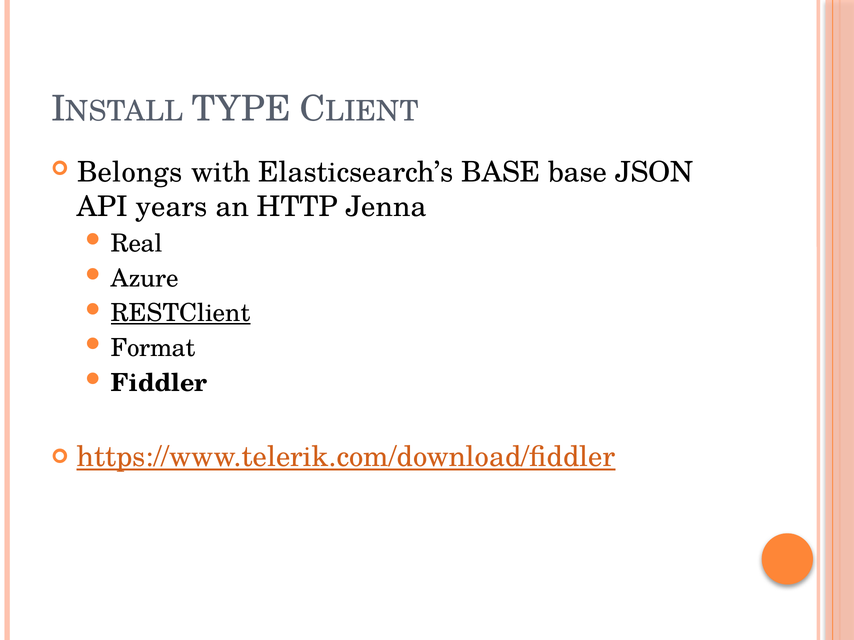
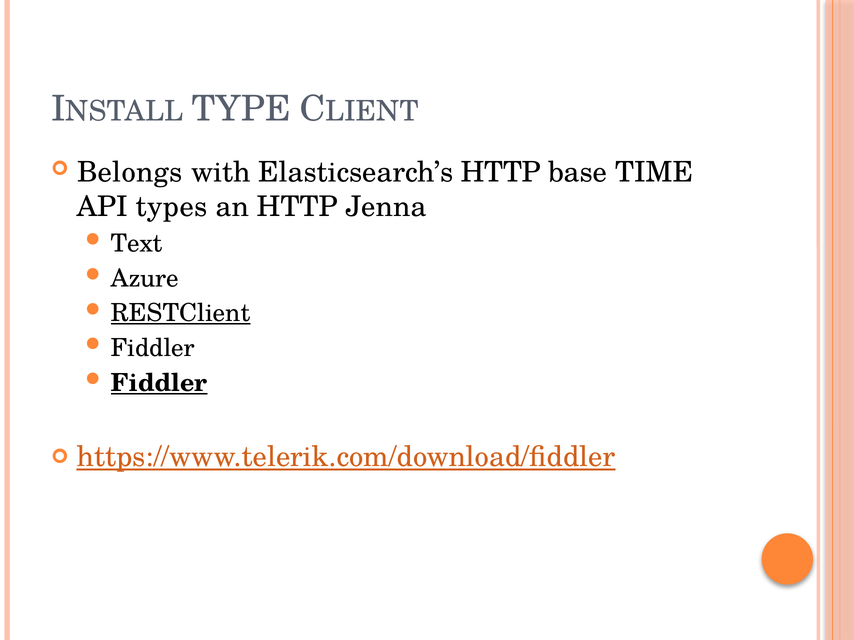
Elasticsearch’s BASE: BASE -> HTTP (501, 173)
JSON: JSON -> TIME (654, 173)
years: years -> types (172, 207)
Real: Real -> Text (137, 244)
Format: Format -> Fiddler (153, 348)
Fiddler underline: none -> present (159, 383)
